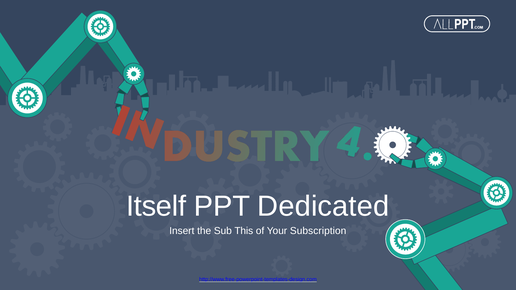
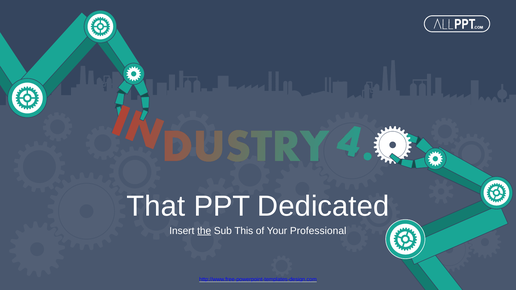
Itself: Itself -> That (156, 207)
the underline: none -> present (204, 231)
Subscription: Subscription -> Professional (318, 231)
